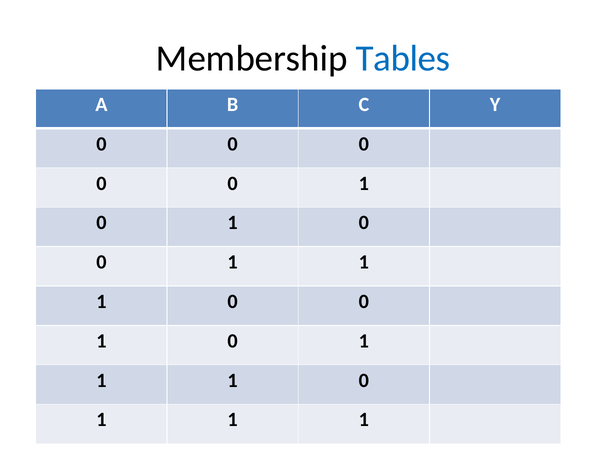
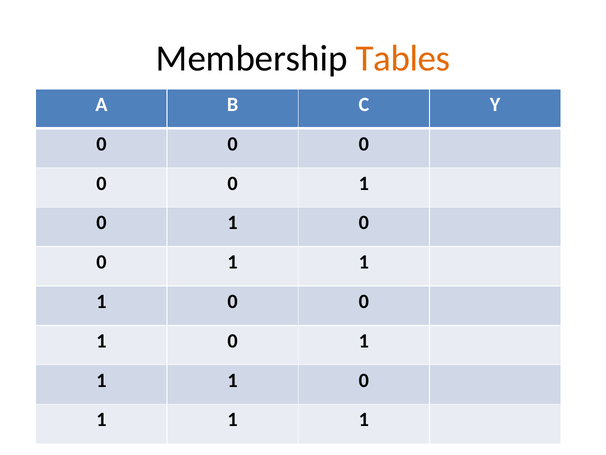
Tables colour: blue -> orange (403, 59)
